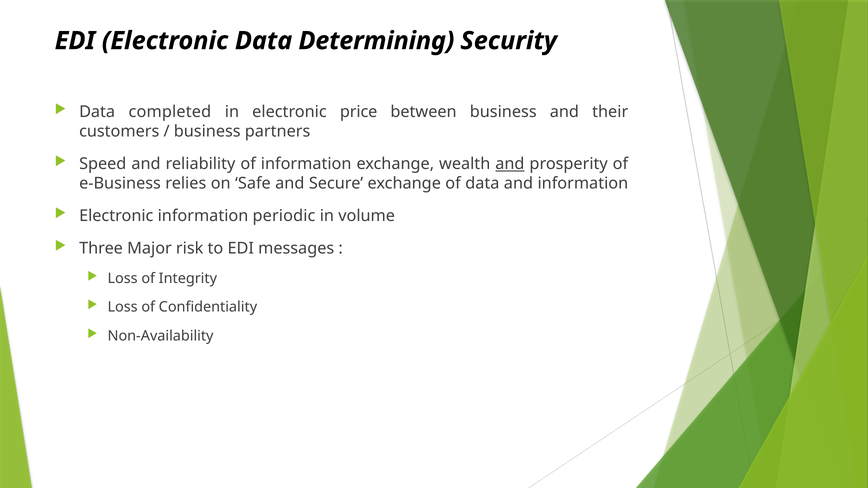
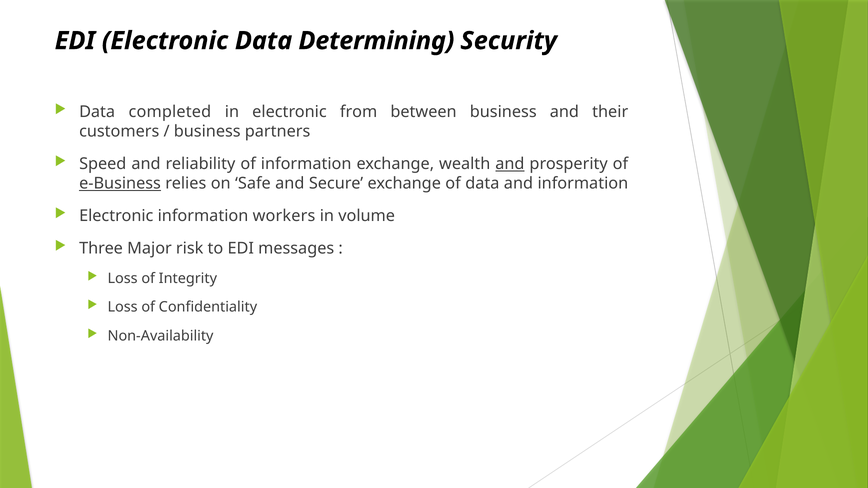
price: price -> from (359, 112)
e-Business underline: none -> present (120, 183)
periodic: periodic -> workers (284, 216)
